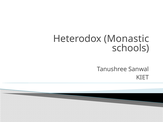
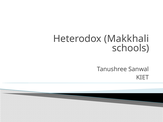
Monastic: Monastic -> Makkhali (126, 39)
